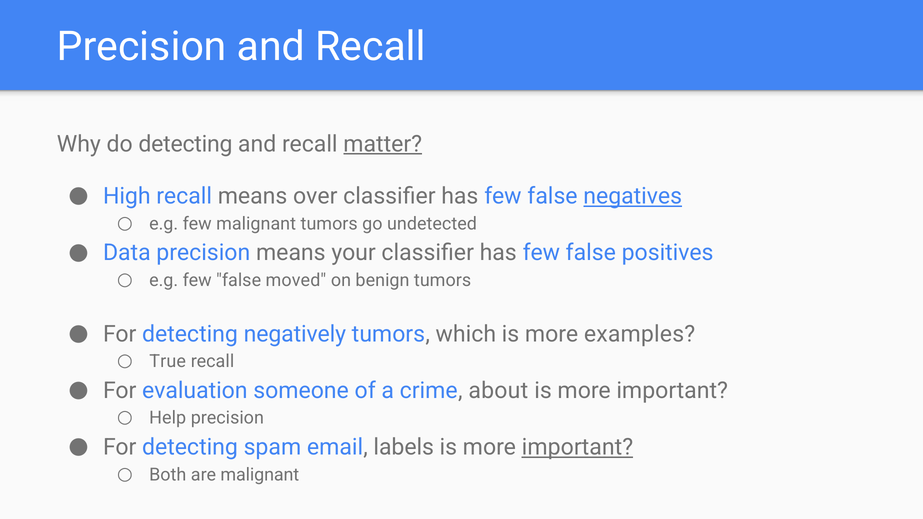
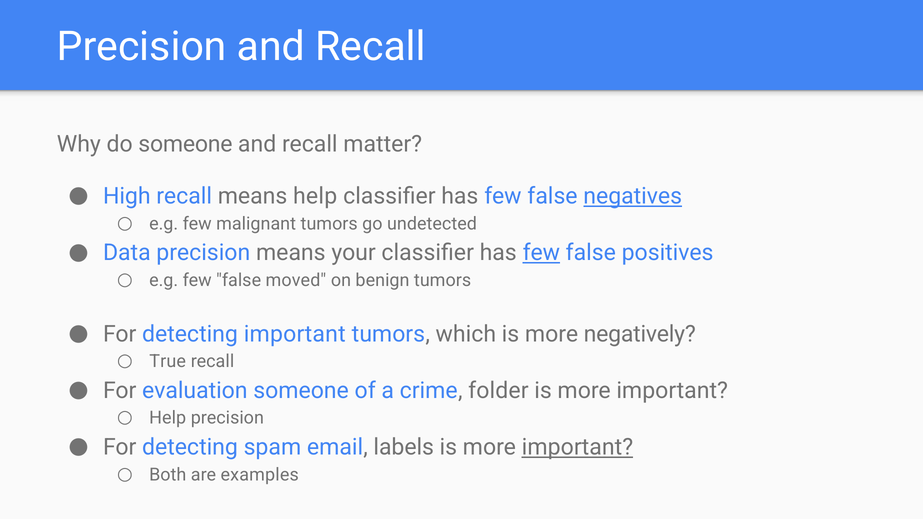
do detecting: detecting -> someone (185, 144)
matter underline: present -> none (383, 144)
means over: over -> help (315, 196)
few underline: none -> present (541, 253)
detecting negatively: negatively -> important (295, 334)
examples: examples -> negatively (640, 334)
about: about -> folder (498, 391)
are malignant: malignant -> examples (260, 475)
